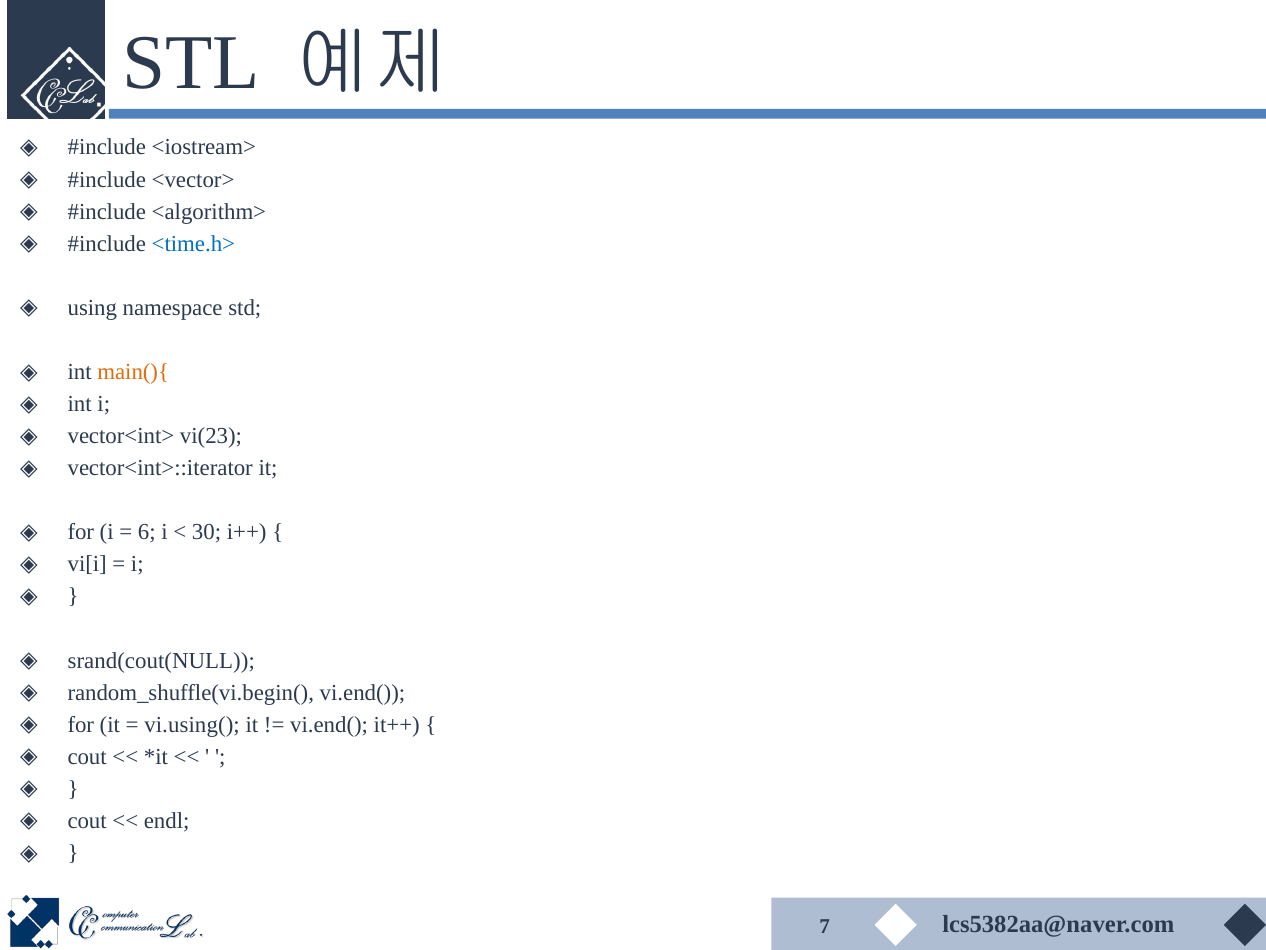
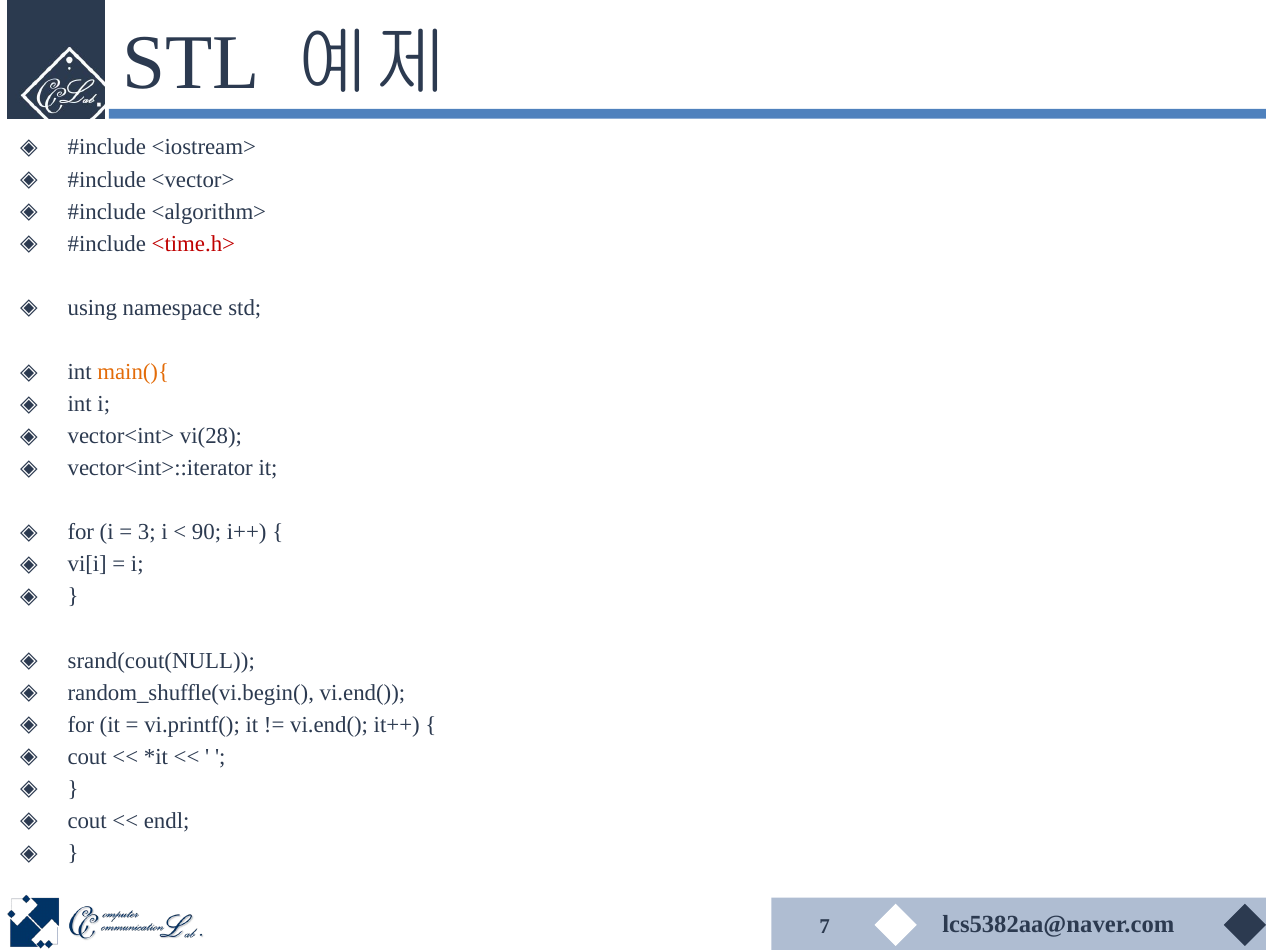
<time.h> colour: blue -> red (193, 244)
vi(23: vi(23 -> vi(28 (211, 436)
6: 6 -> 3 (147, 532)
30: 30 -> 90 (207, 532)
vi.using(: vi.using( -> vi.printf( (192, 724)
